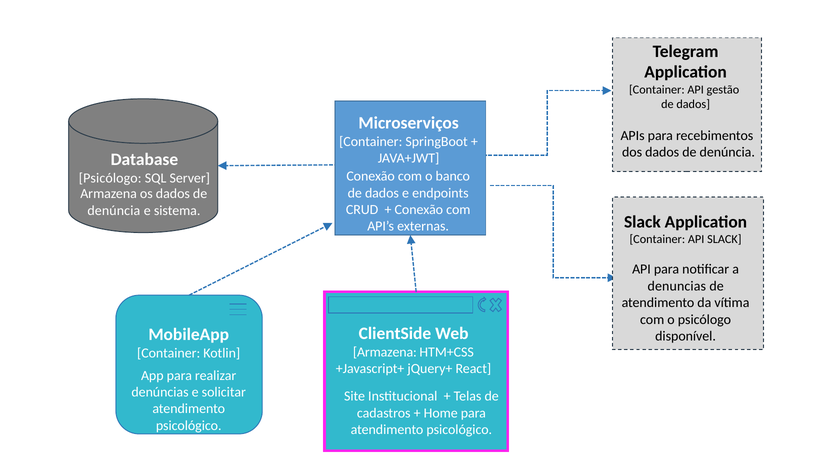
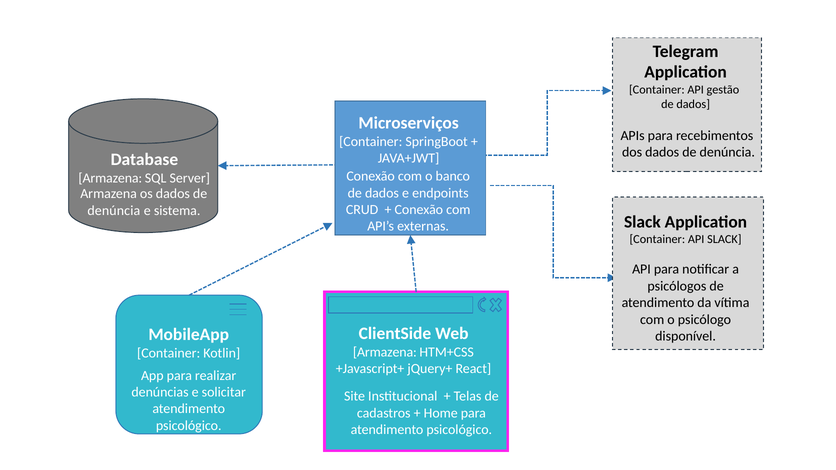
Psicólogo: Psicólogo -> Armazena (110, 178)
denuncias: denuncias -> psicólogos (677, 286)
